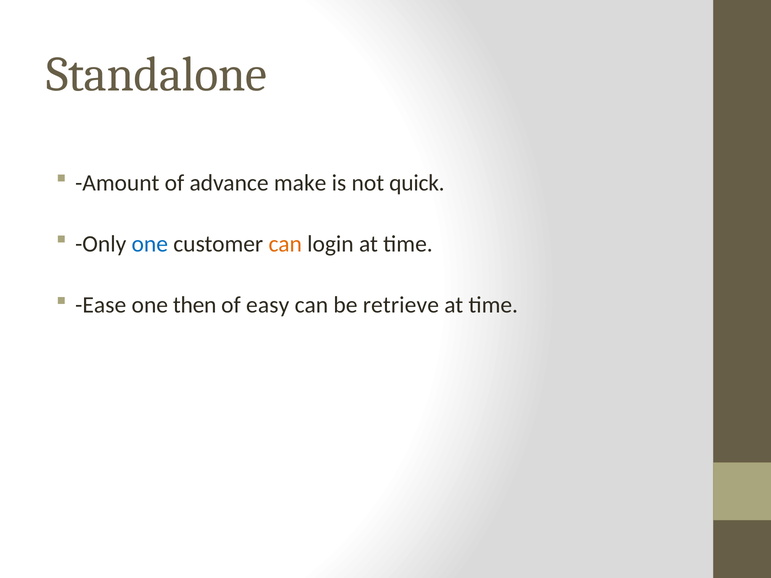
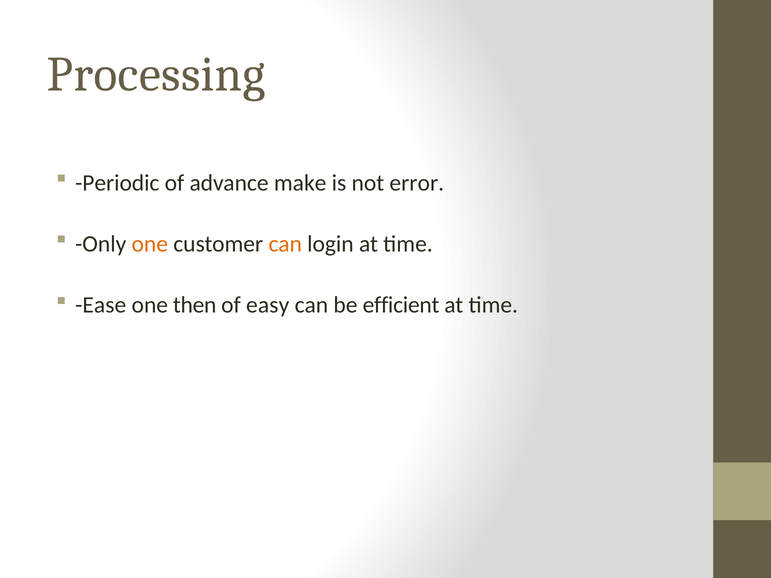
Standalone: Standalone -> Processing (156, 75)
Amount: Amount -> Periodic (117, 183)
quick: quick -> error (417, 183)
one colour: blue -> orange (150, 244)
retrieve: retrieve -> efficient (401, 305)
